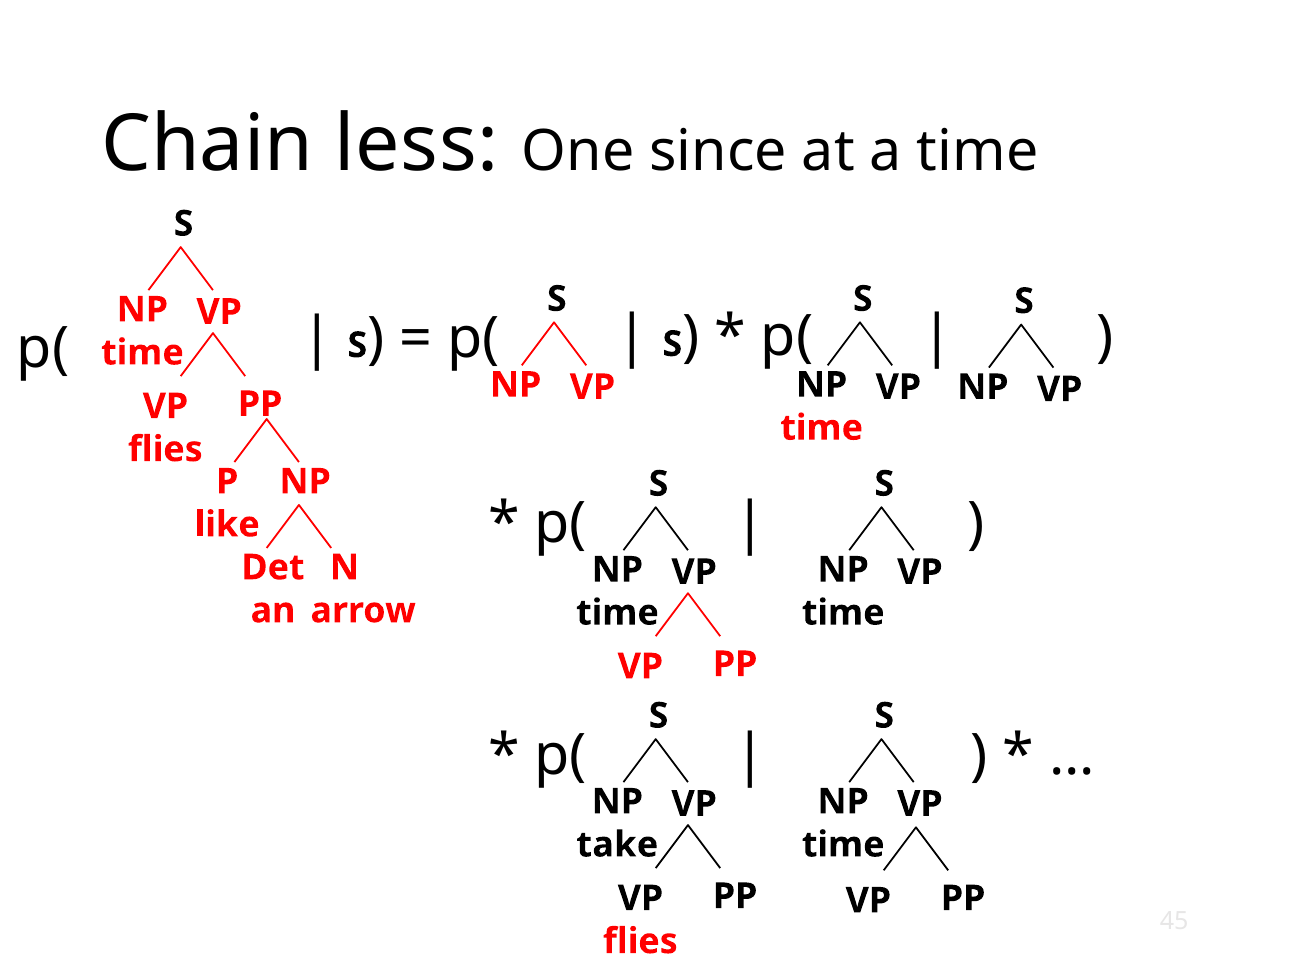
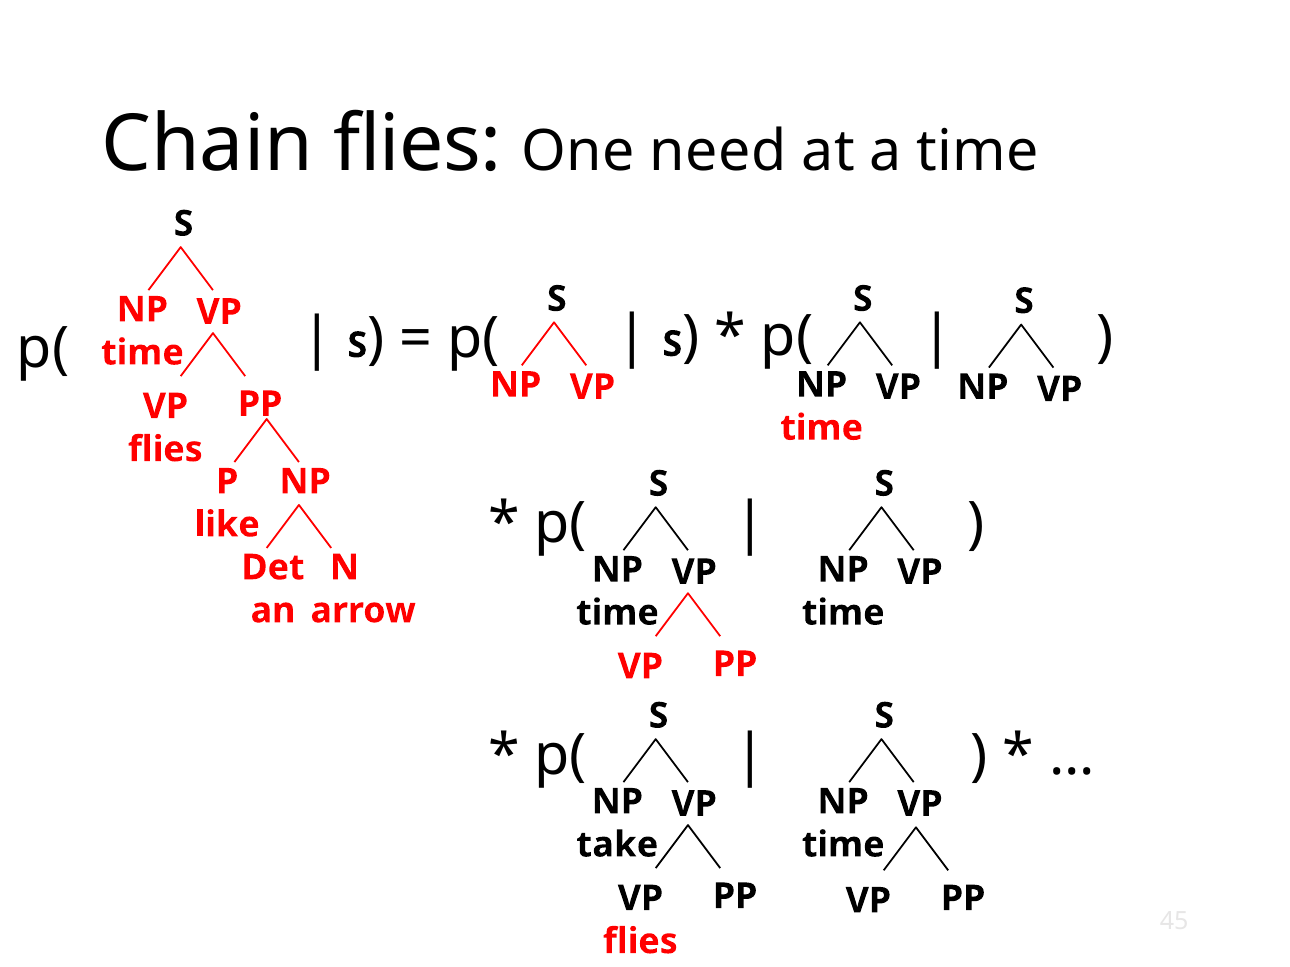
Chain less: less -> flies (418, 144)
since: since -> need (718, 152)
